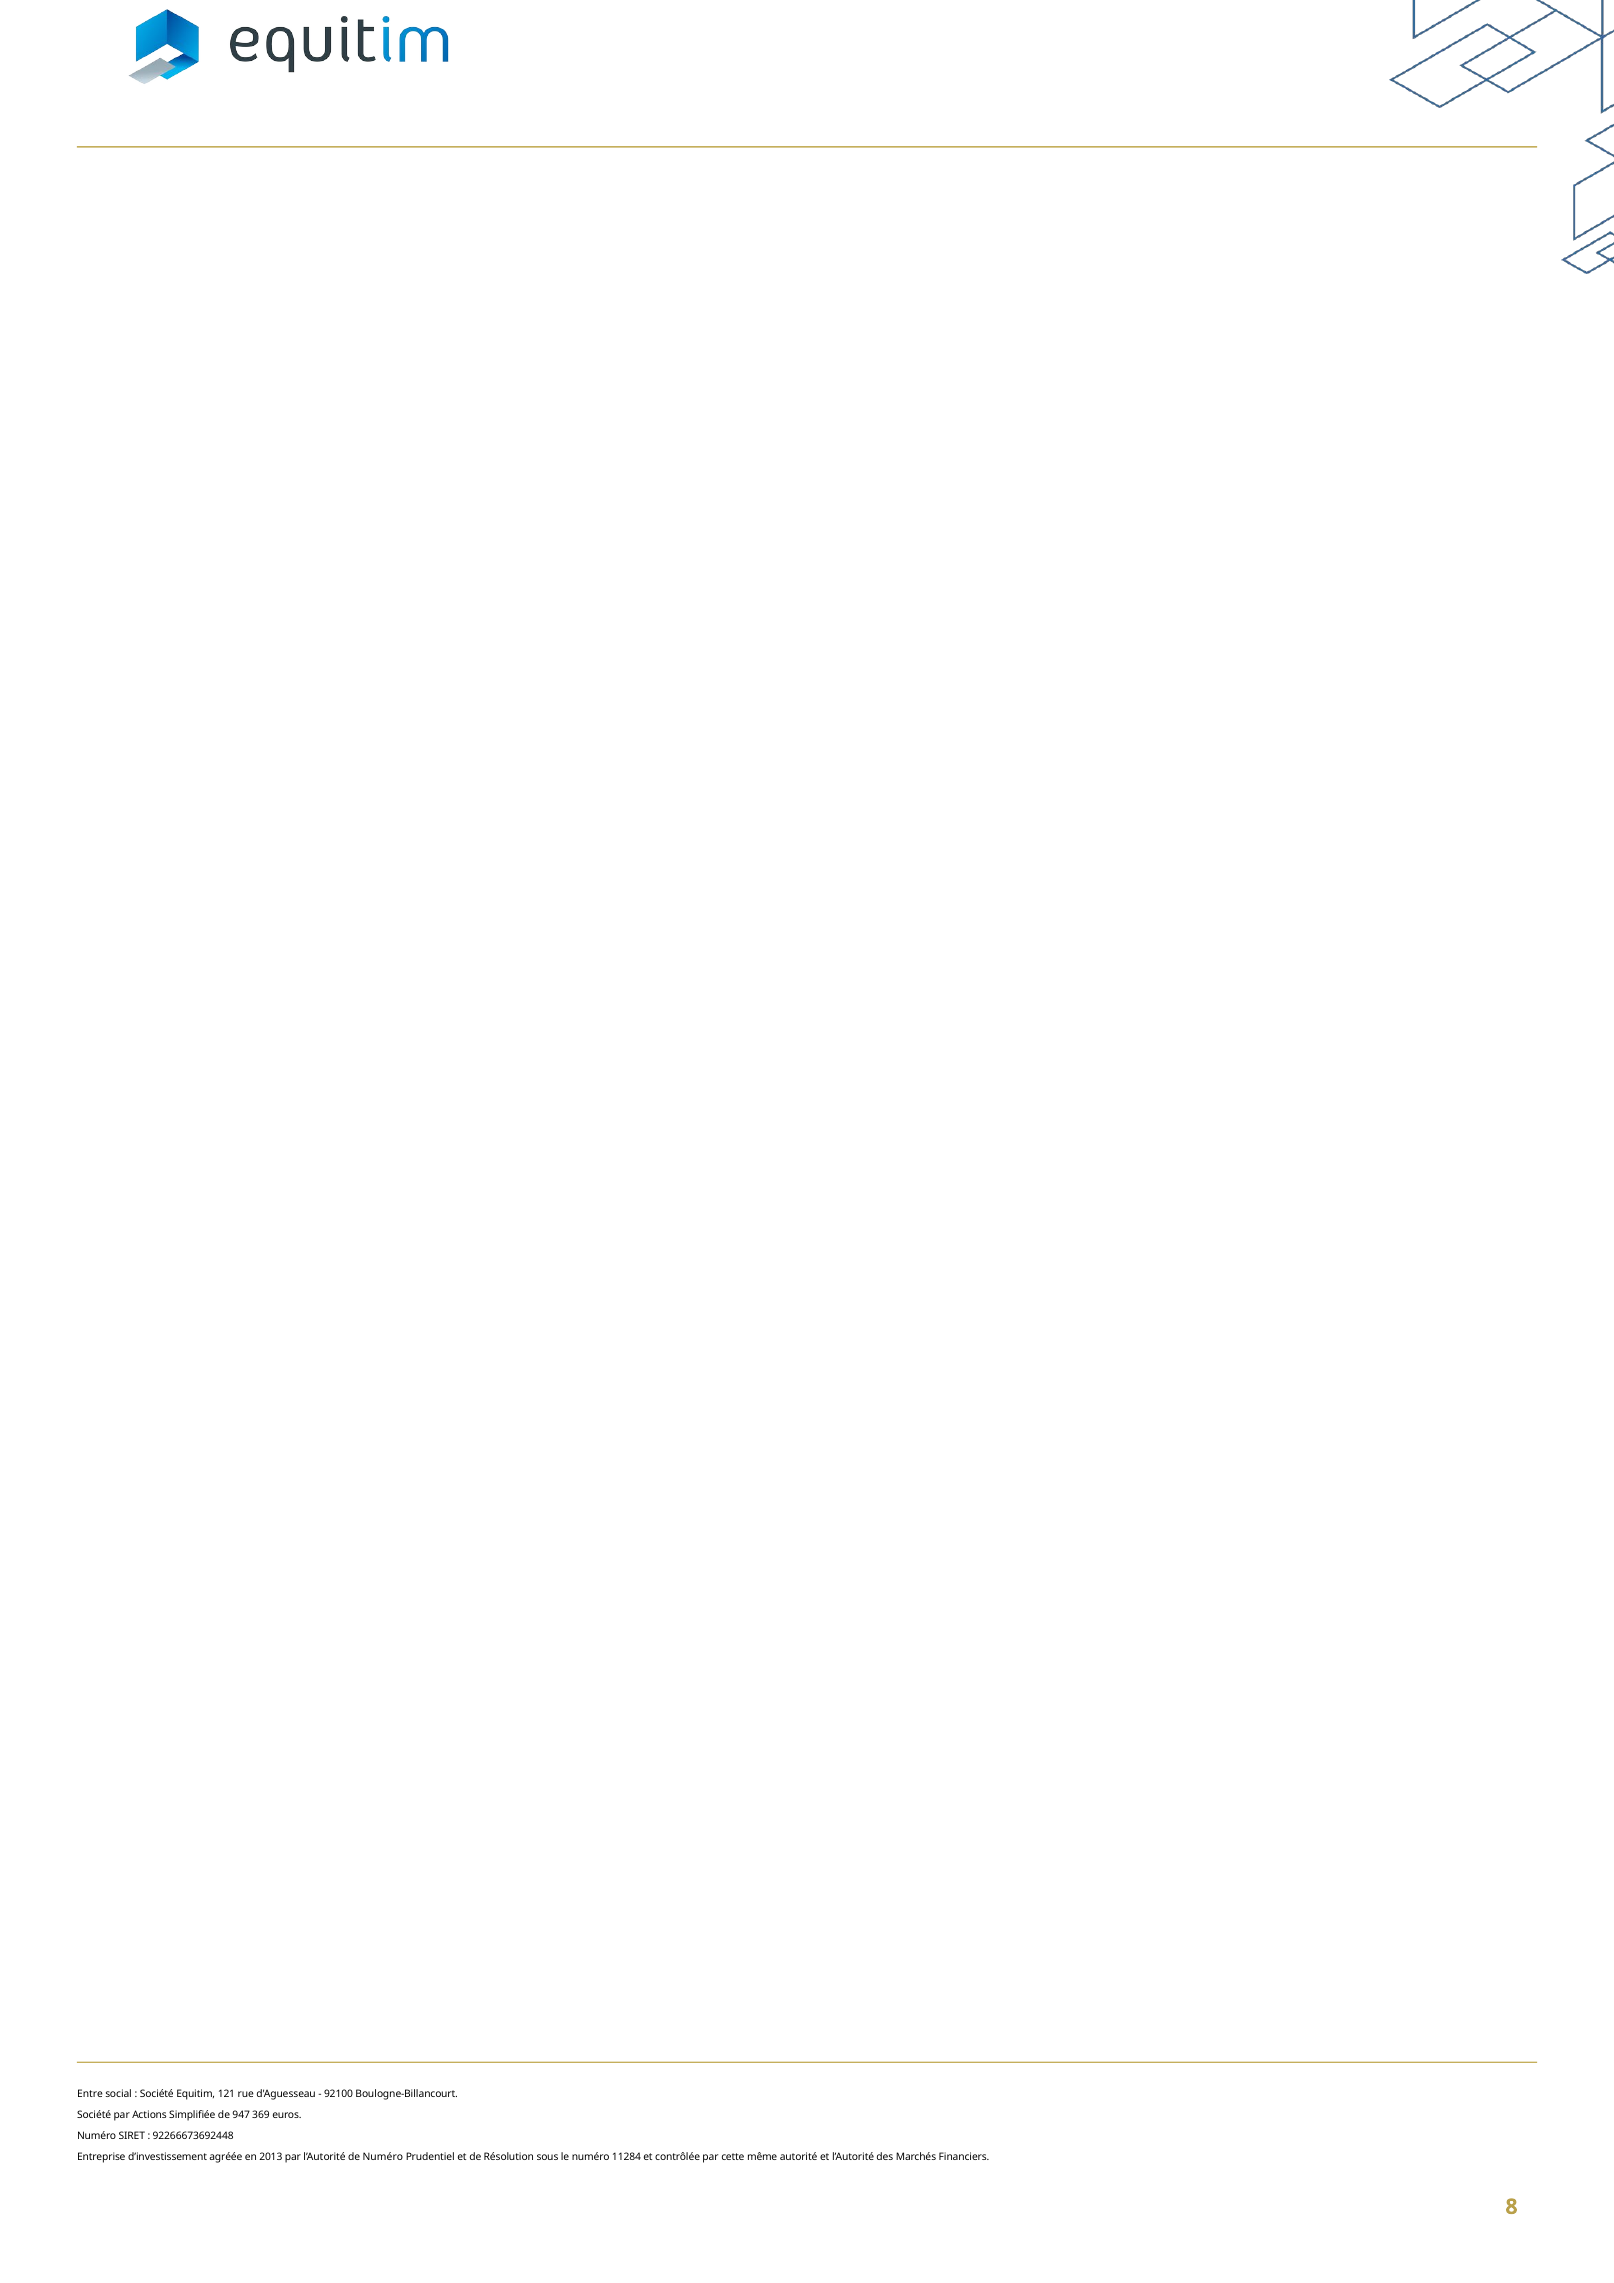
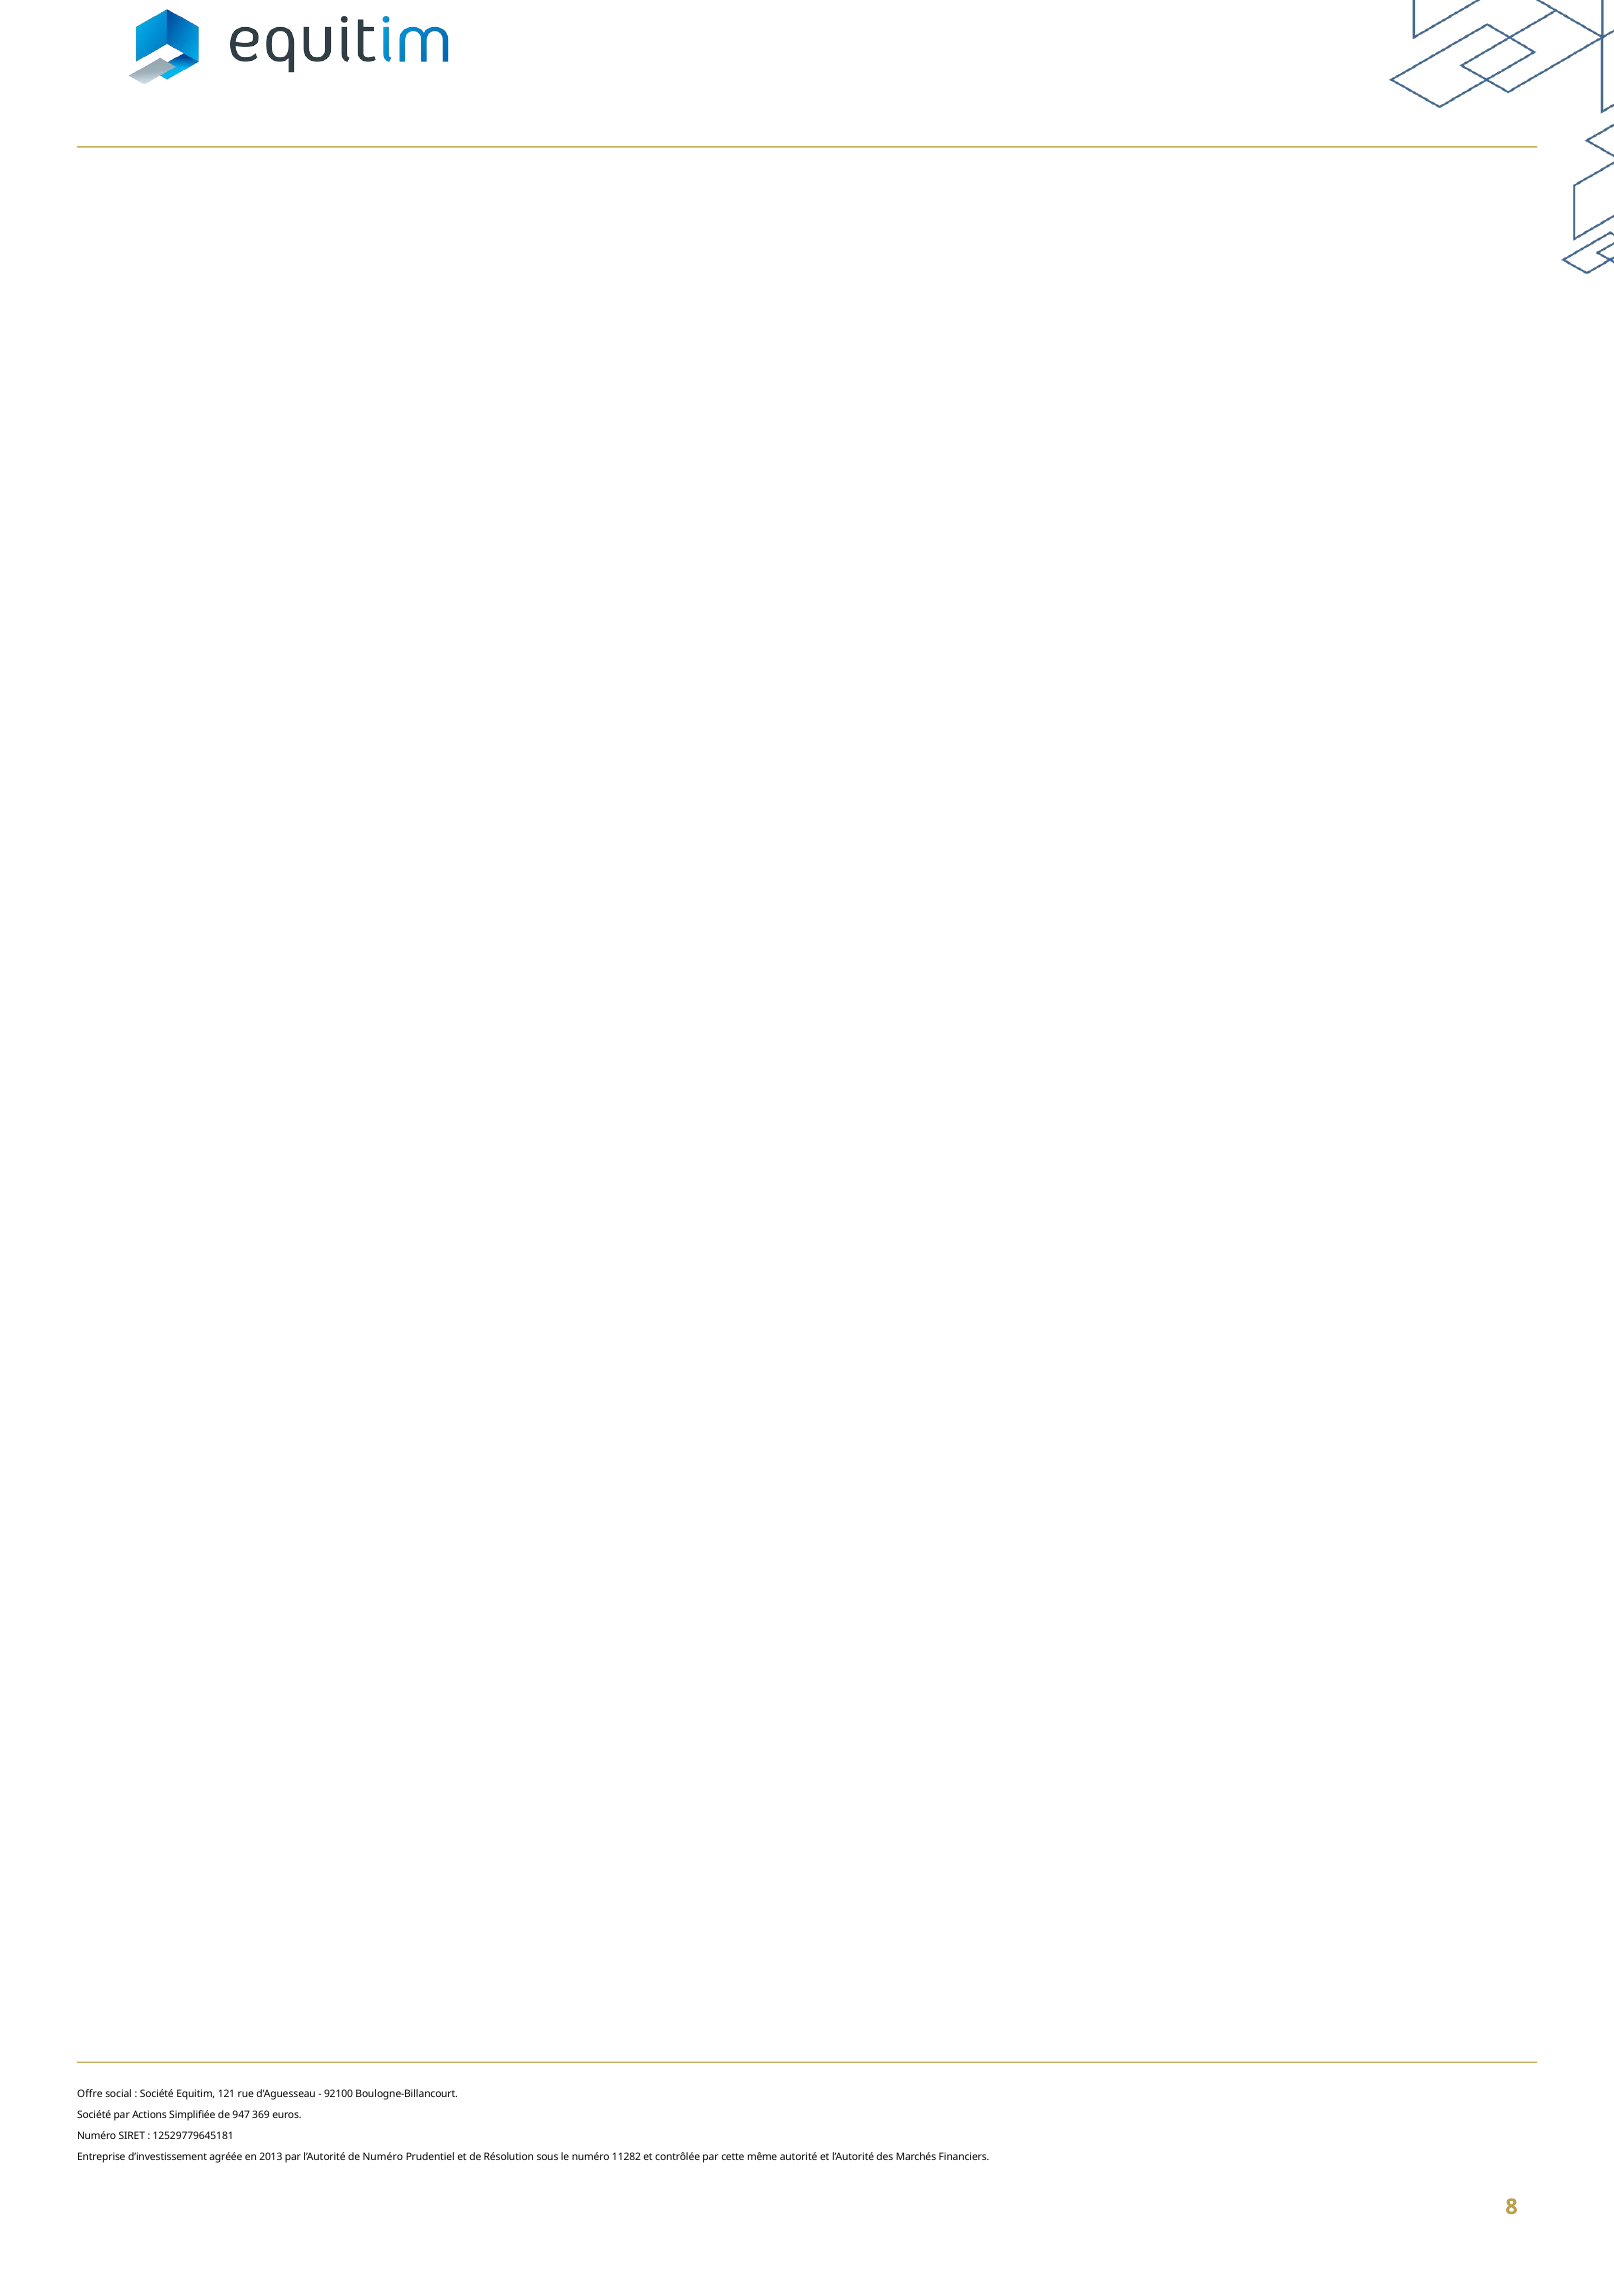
Entre: Entre -> Offre (90, 2094)
92266673692448: 92266673692448 -> 12529779645181 (193, 2136)
11284: 11284 -> 11282 (627, 2157)
